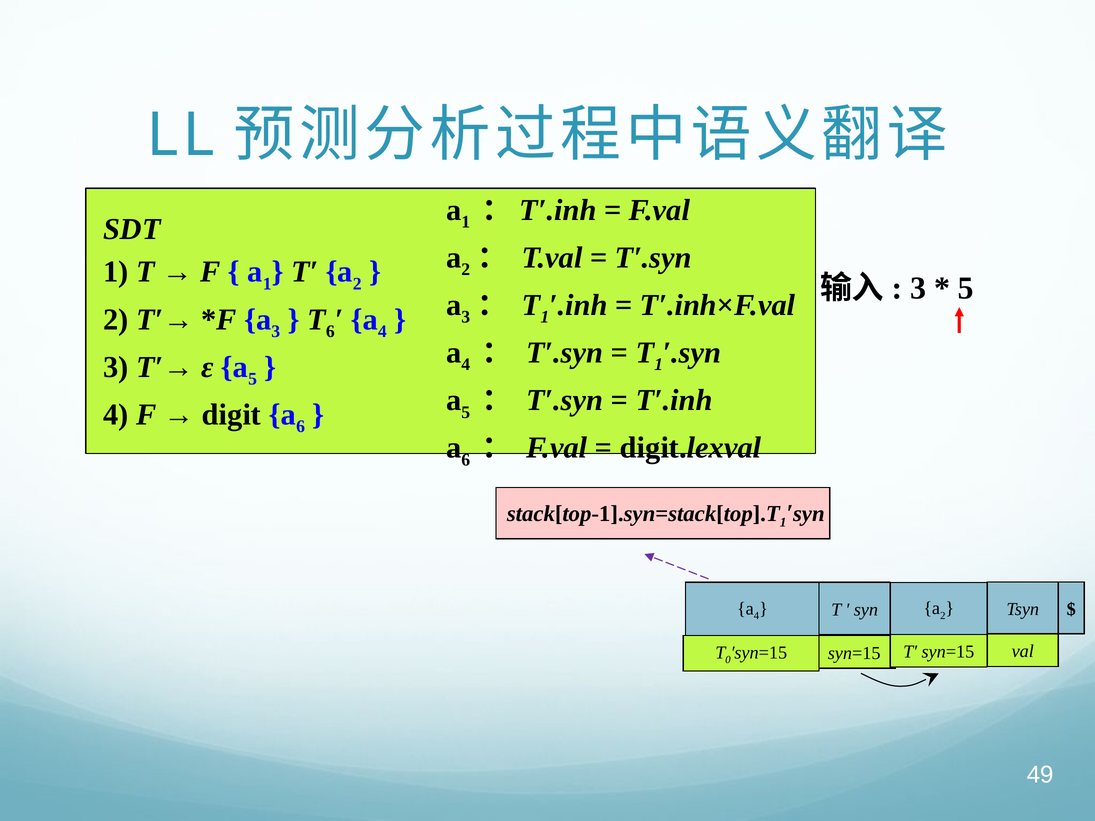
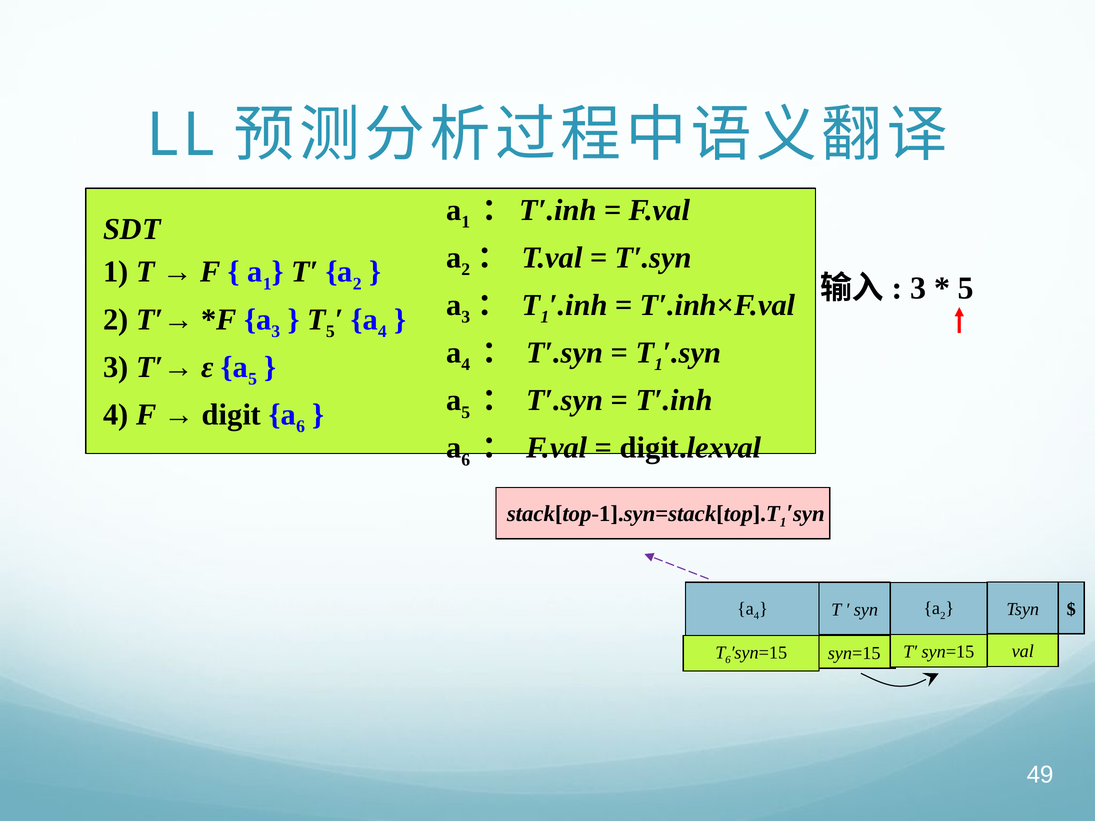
T 6: 6 -> 5 (330, 331)
T 0: 0 -> 6 (728, 660)
